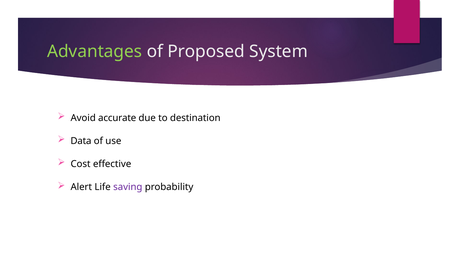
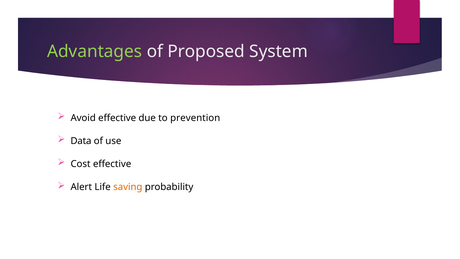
Avoid accurate: accurate -> effective (117, 118)
destination: destination -> prevention (195, 118)
saving colour: purple -> orange (128, 187)
